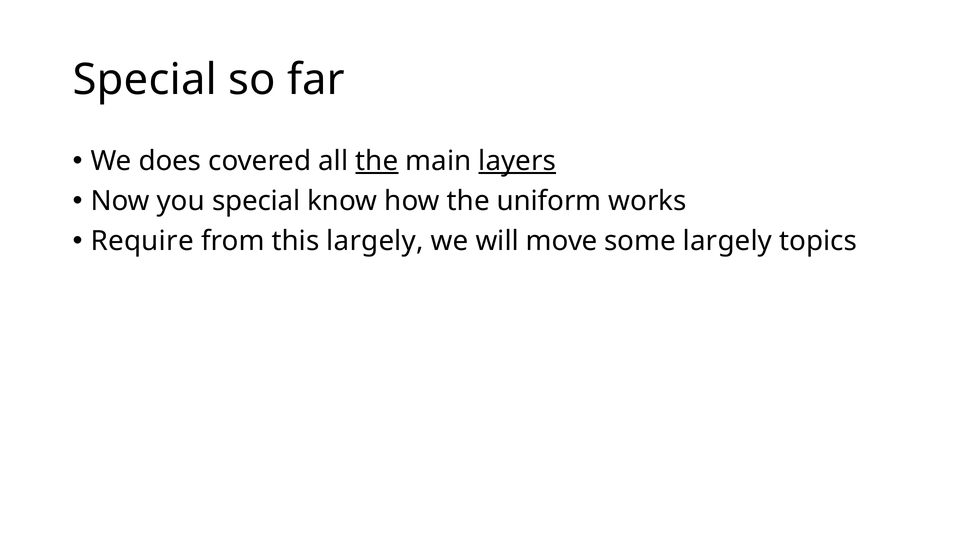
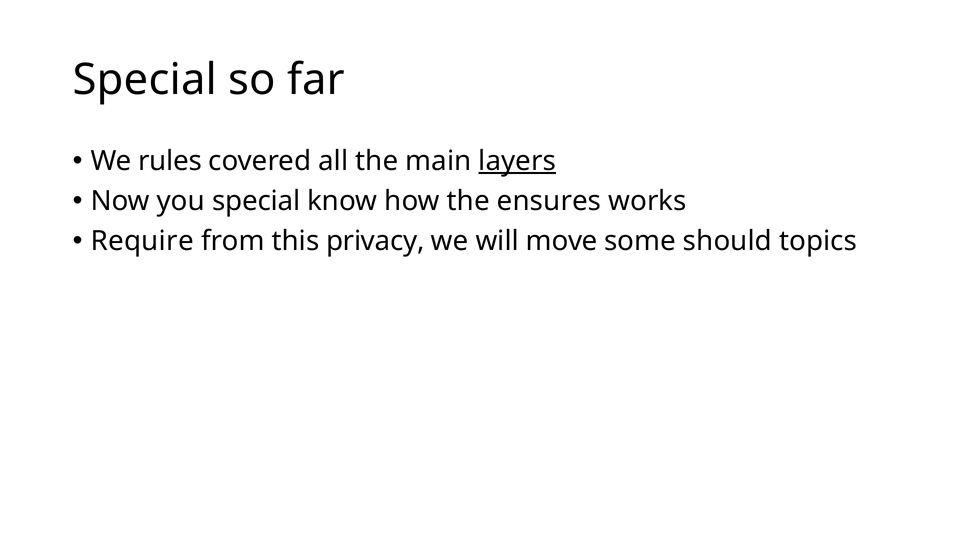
does: does -> rules (170, 161)
the underline: present -> none (377, 161)
uniform: uniform -> ensures (549, 201)
this largely: largely -> privacy (375, 241)
some largely: largely -> should (728, 241)
